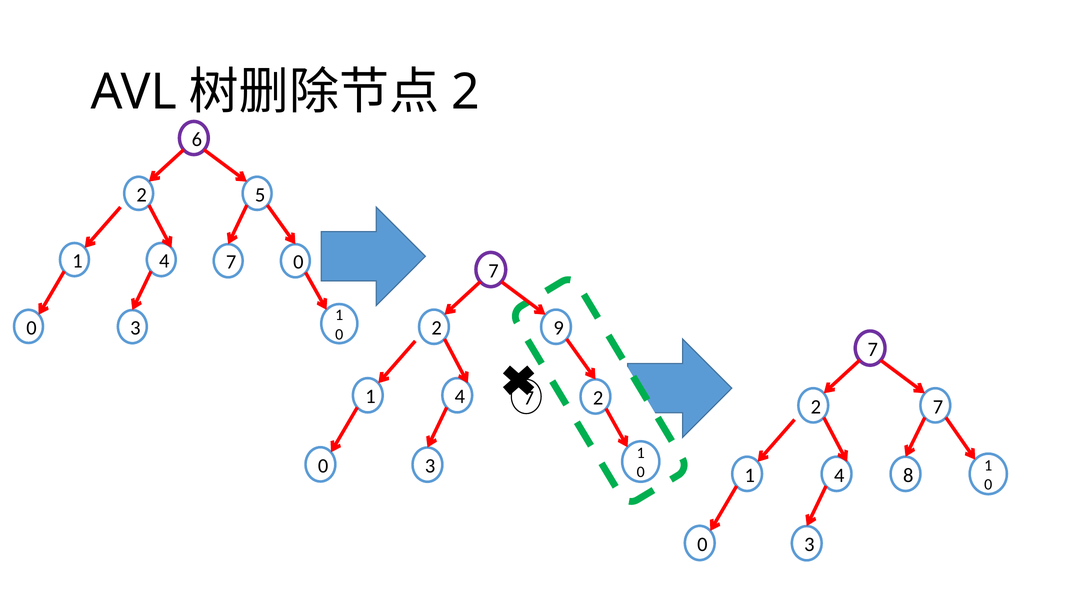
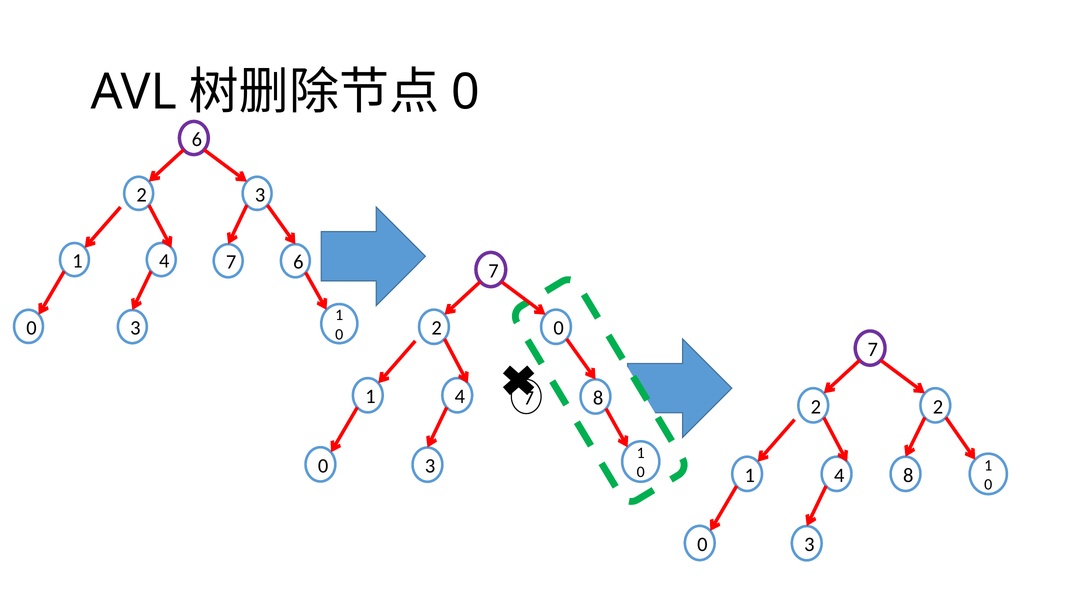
2: 2 -> 0 (466, 92)
2 5: 5 -> 3 (260, 195)
7 0: 0 -> 6 (298, 262)
2 9: 9 -> 0 (559, 328)
2: 2 -> 8 (598, 397)
2 7: 7 -> 2 (938, 406)
